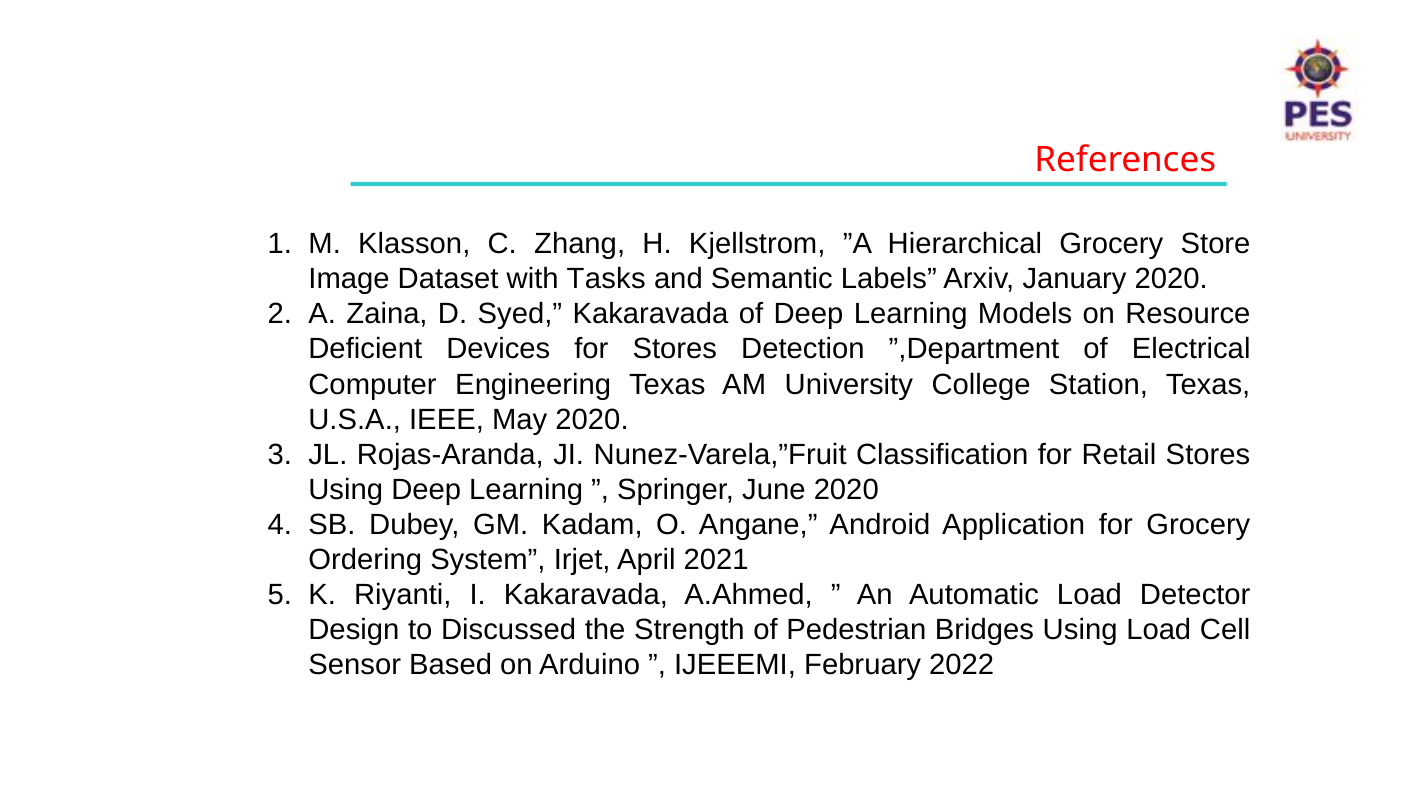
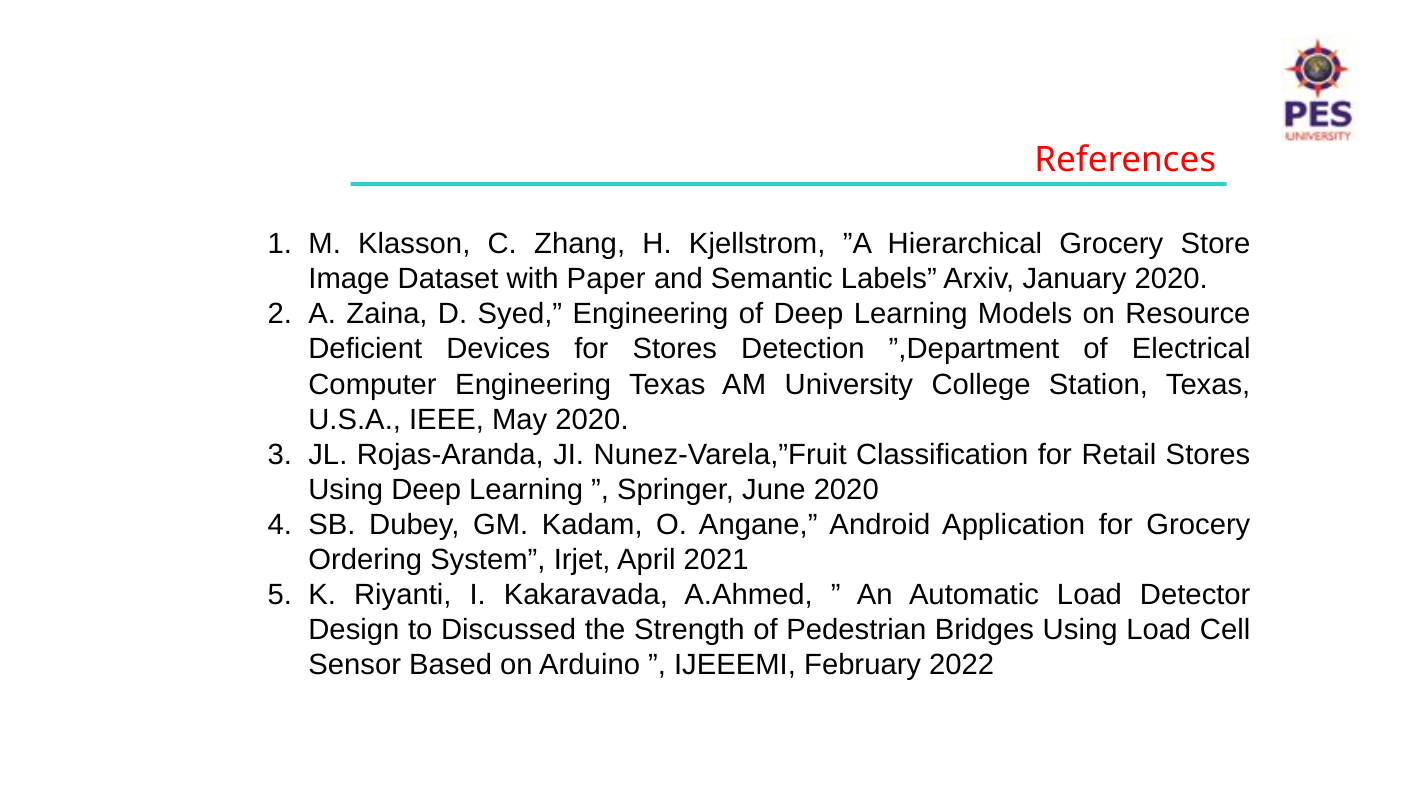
Tasks: Tasks -> Paper (606, 279)
Syed Kakaravada: Kakaravada -> Engineering (651, 314)
